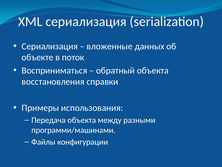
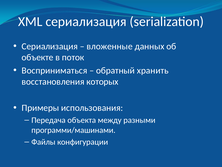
обратный объекта: объекта -> хранить (153, 70)
справки: справки -> которых (102, 81)
